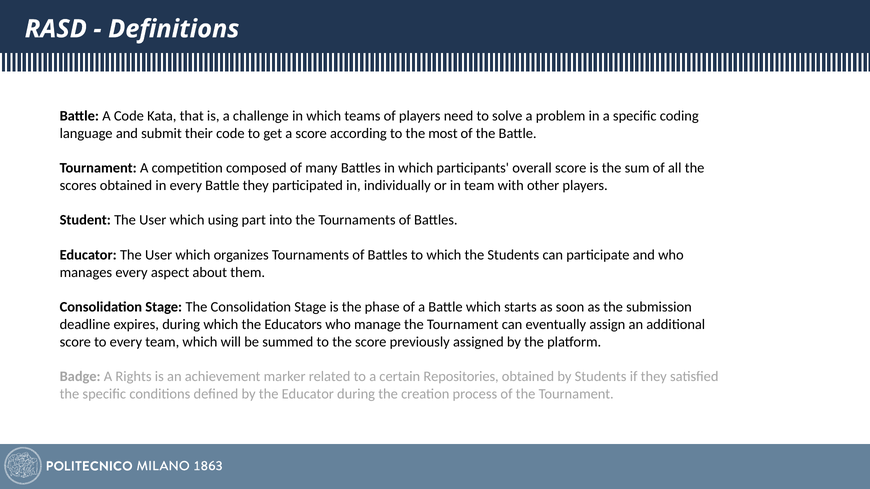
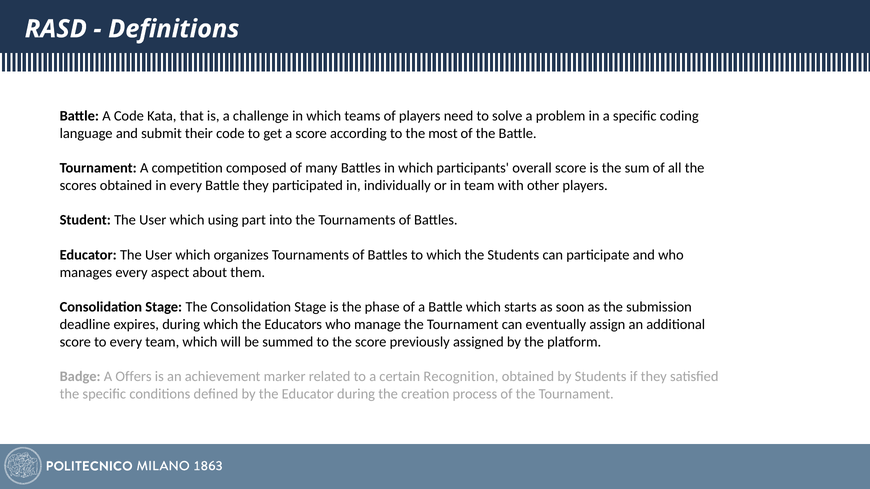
Rights: Rights -> Offers (134, 377)
Repositories: Repositories -> Recognition (461, 377)
